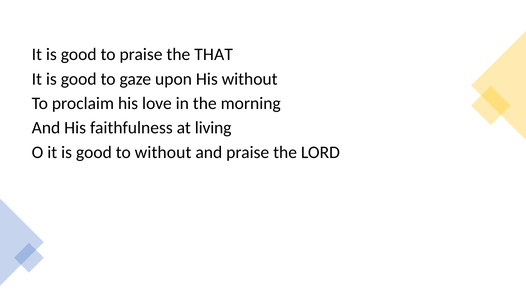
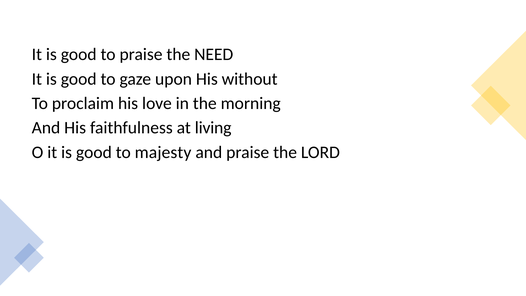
THAT: THAT -> NEED (214, 54)
to without: without -> majesty (163, 152)
